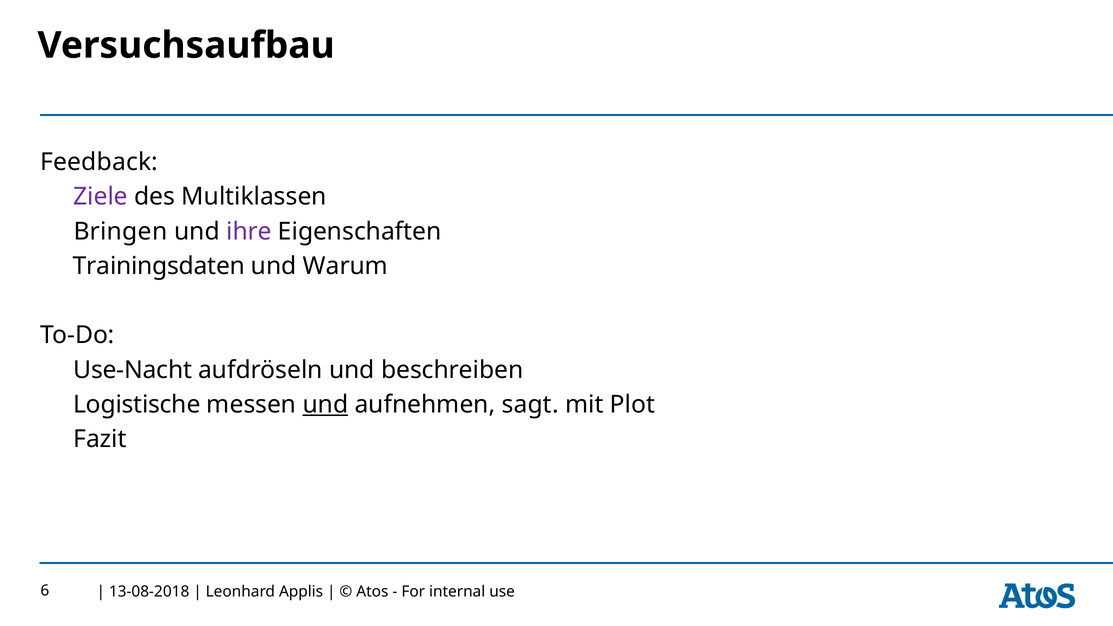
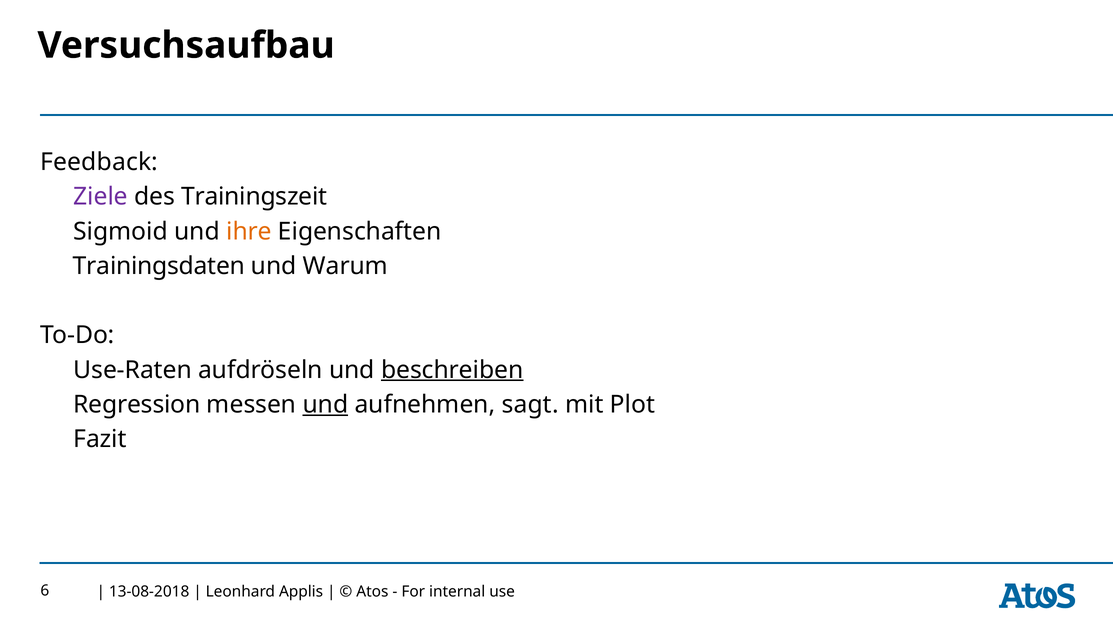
Multiklassen: Multiklassen -> Trainingszeit (254, 197)
Bringen: Bringen -> Sigmoid (121, 231)
ihre colour: purple -> orange (249, 231)
Use-Nacht: Use-Nacht -> Use-Raten (133, 370)
beschreiben underline: none -> present (452, 370)
Logistische: Logistische -> Regression (137, 405)
